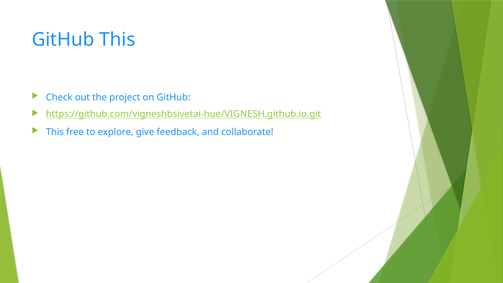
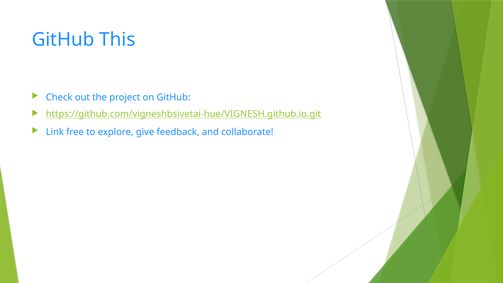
This: This -> Link (55, 132)
